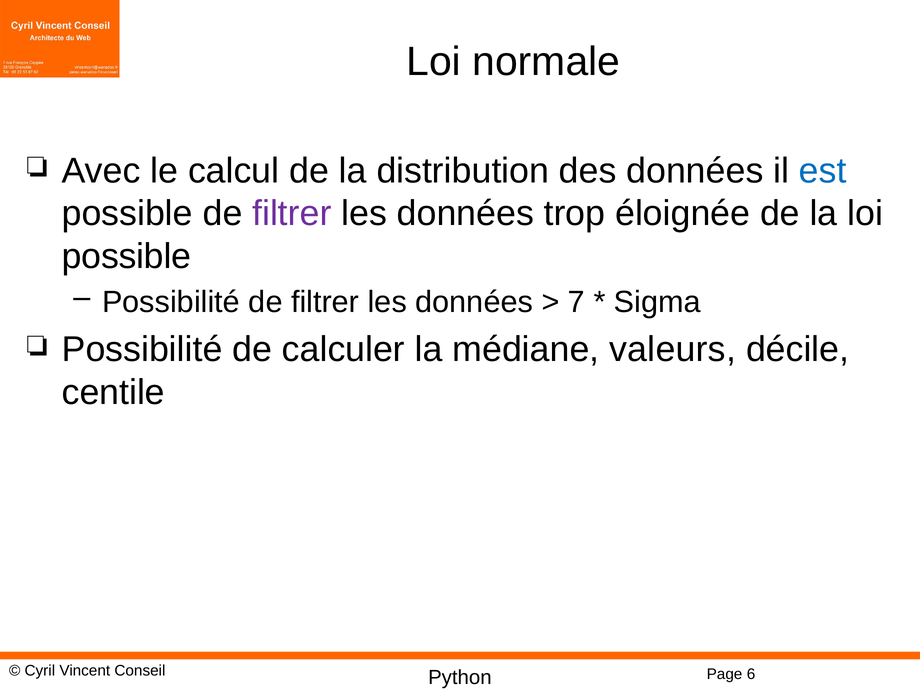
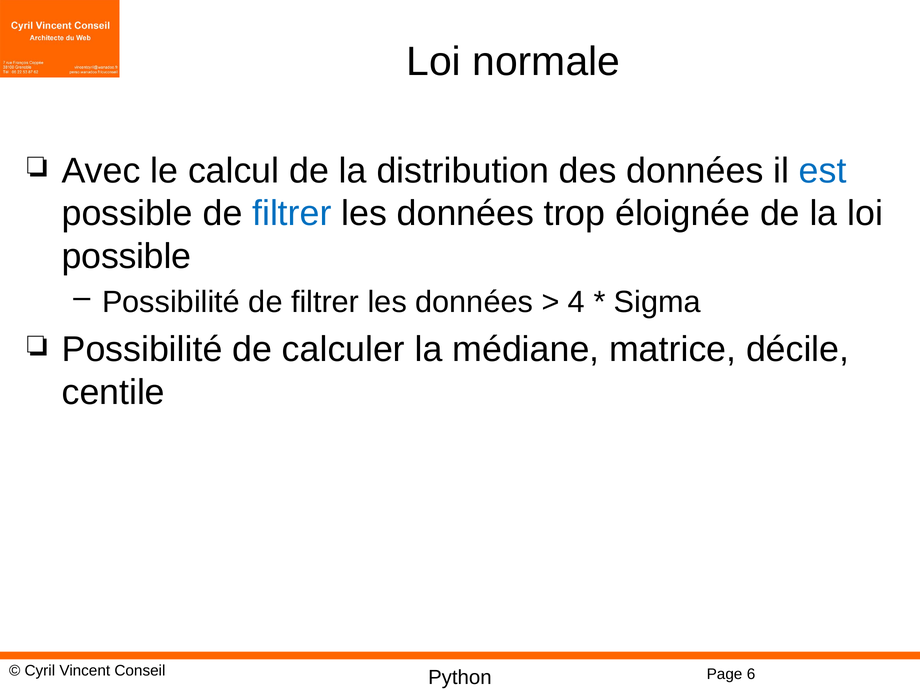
filtrer colour: purple -> blue (292, 214)
7: 7 -> 4 (576, 302)
valeurs: valeurs -> matrice (673, 350)
